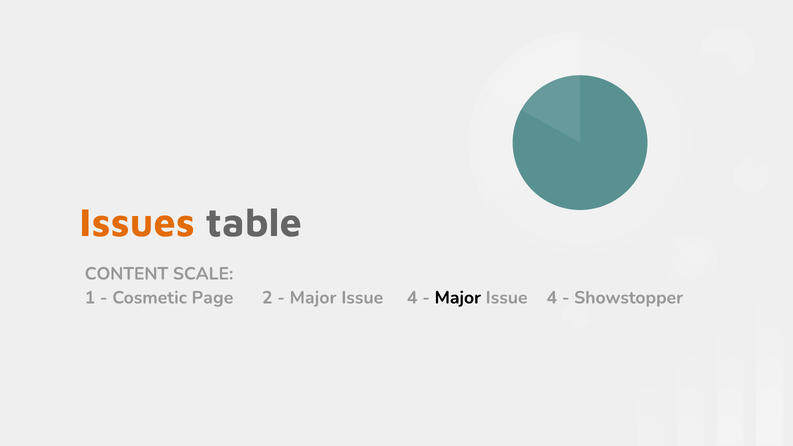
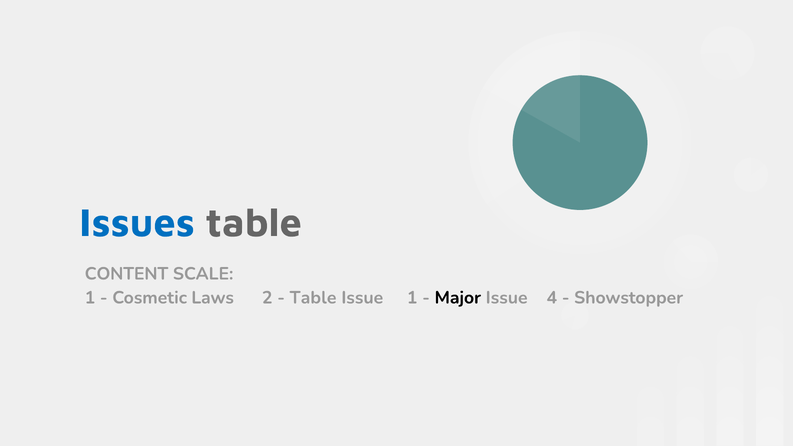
Issues colour: orange -> blue (137, 223)
Page: Page -> Laws (213, 298)
Major: Major -> Table (313, 298)
4: 4 -> 1 (412, 298)
